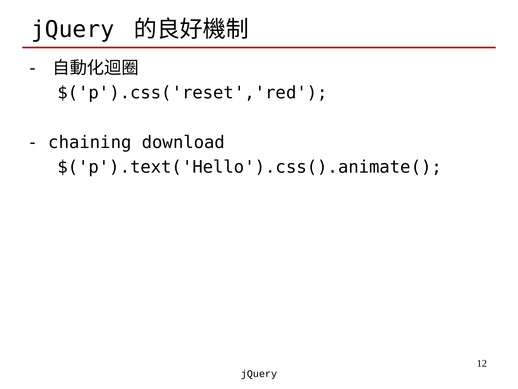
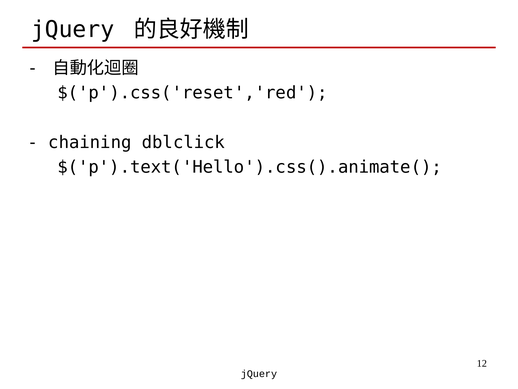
download: download -> dblclick (183, 142)
